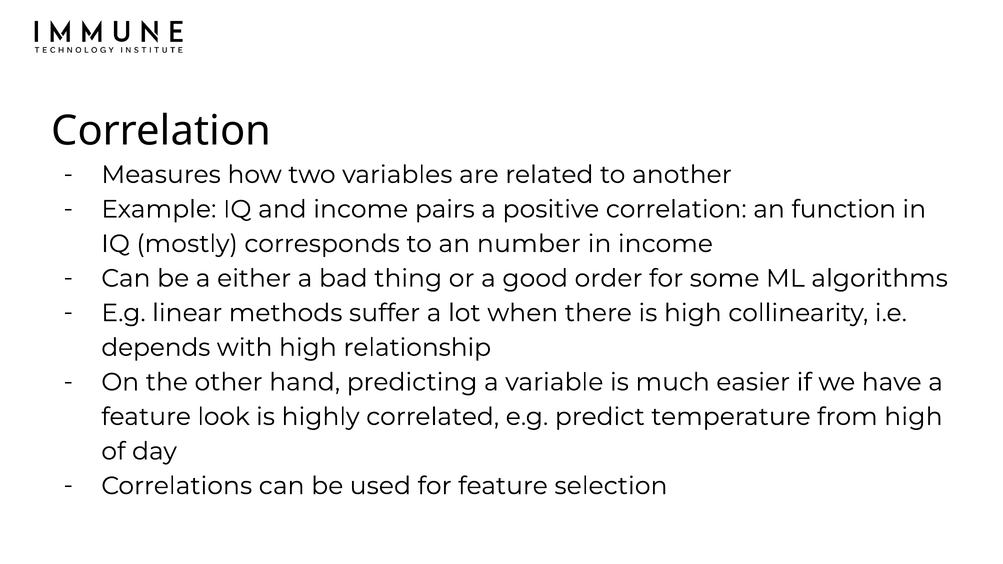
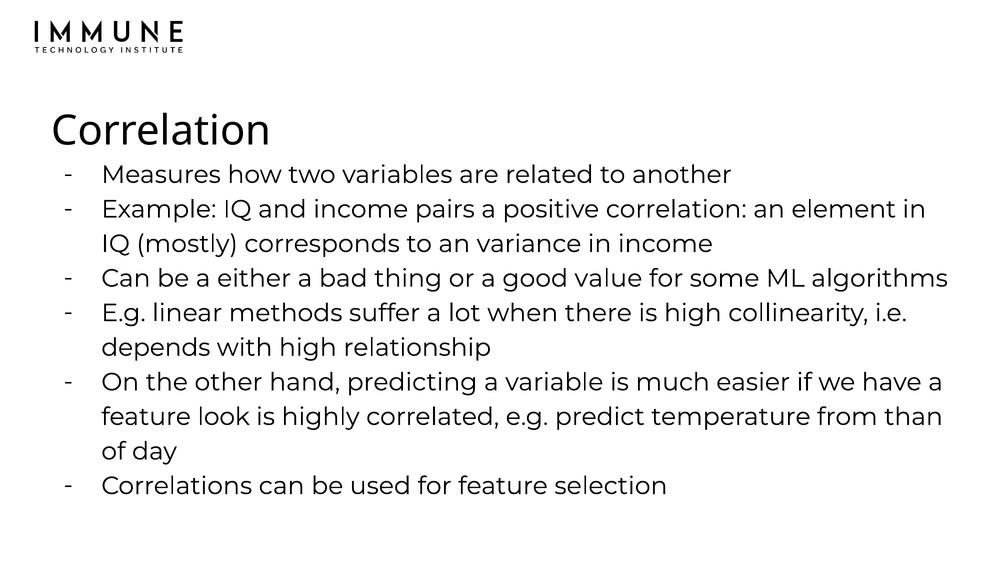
function: function -> element (844, 209)
number: number -> variance (529, 244)
order: order -> value (608, 278)
from high: high -> than (914, 417)
